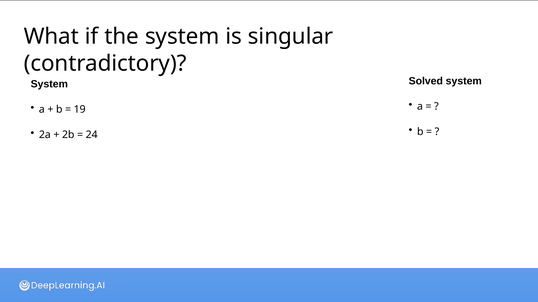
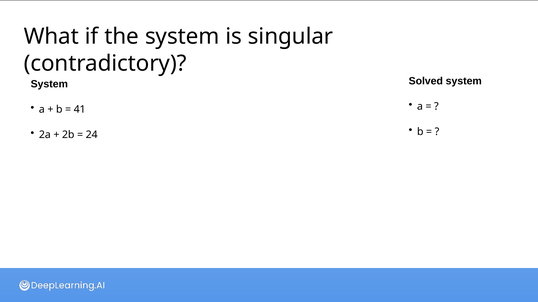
19: 19 -> 41 (80, 110)
